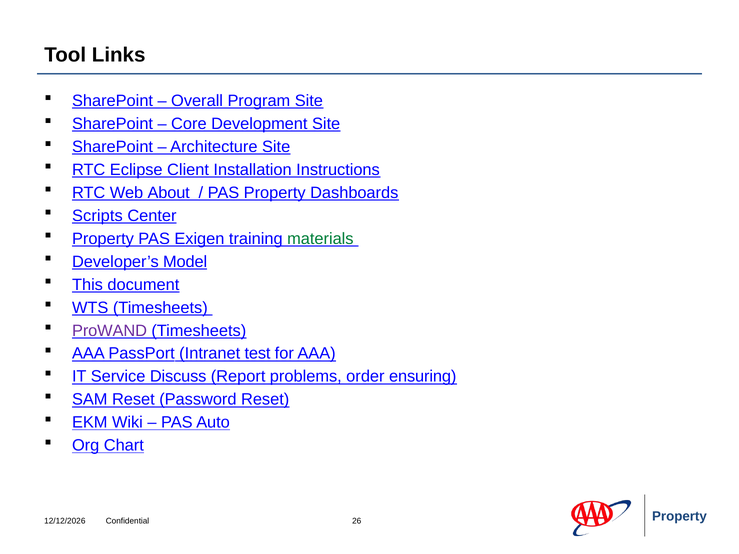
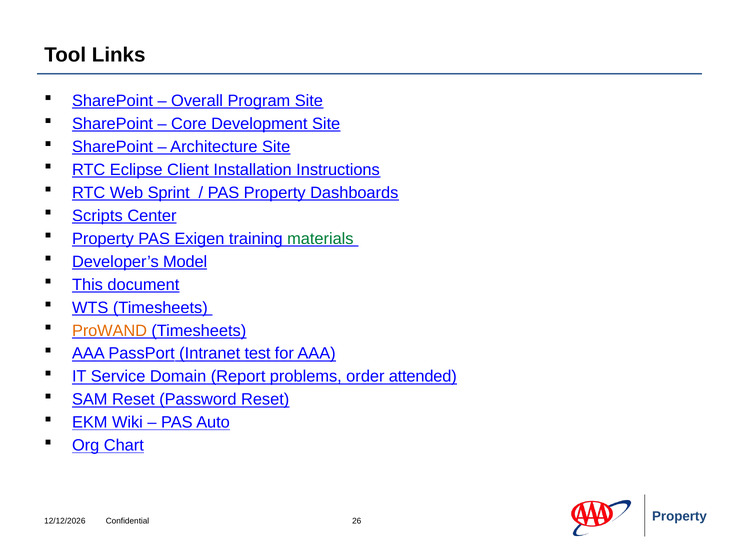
About: About -> Sprint (169, 193)
ProWAND colour: purple -> orange (110, 331)
Discuss: Discuss -> Domain (178, 377)
ensuring: ensuring -> attended (423, 377)
